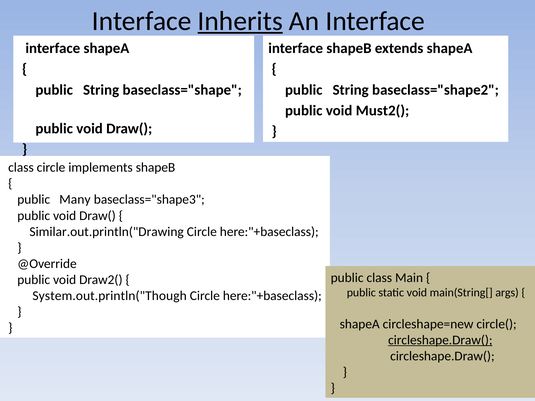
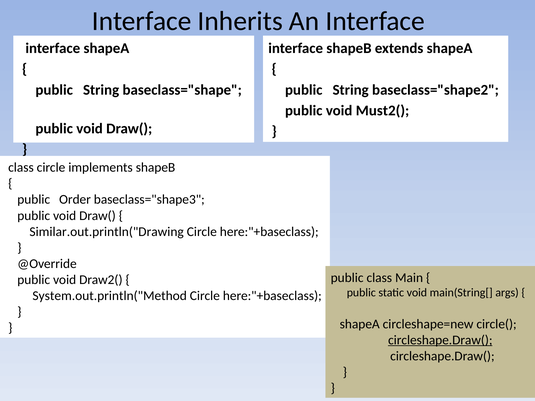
Inherits underline: present -> none (240, 21)
Many: Many -> Order (75, 200)
System.out.println("Though: System.out.println("Though -> System.out.println("Method (110, 296)
